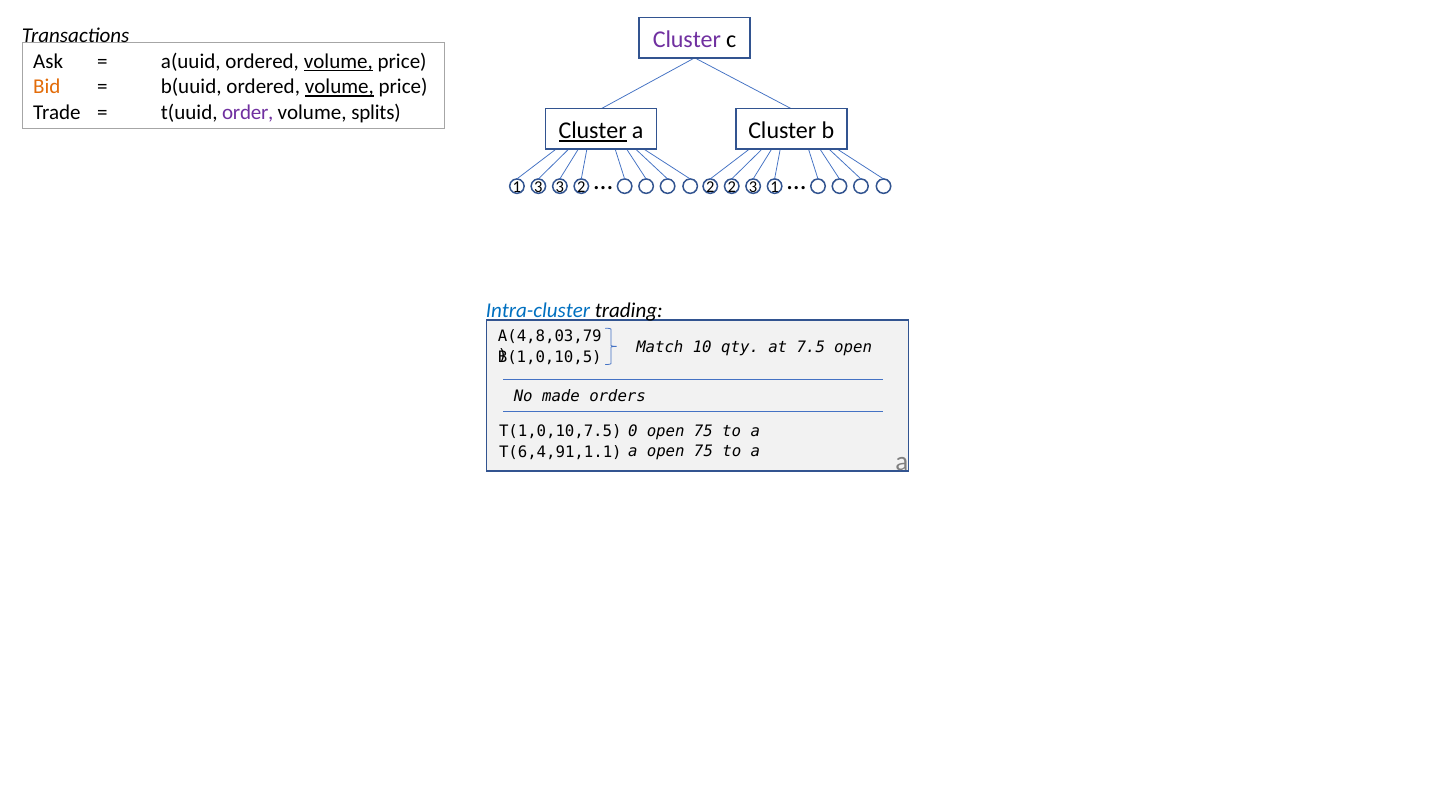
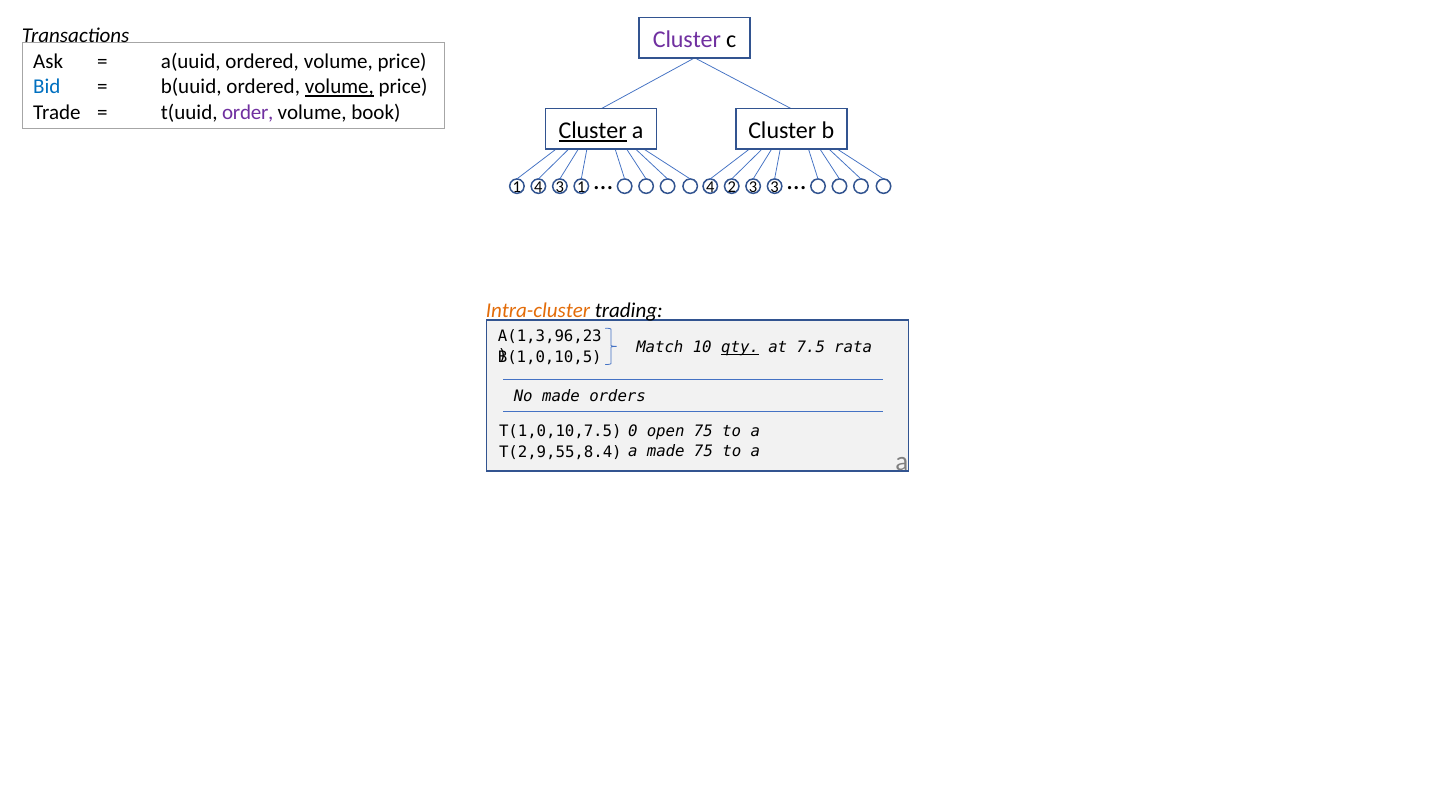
volume underline: present -> none (338, 62)
Bid colour: orange -> blue (47, 87)
splits: splits -> book (376, 112)
1 3: 3 -> 4 (538, 187)
3 2: 2 -> 1 (581, 187)
2: 2 -> 4 (710, 187)
3 1: 1 -> 3 (775, 187)
Intra-cluster colour: blue -> orange (538, 310)
A(4,8,03,79: A(4,8,03,79 -> A(1,3,96,23 (550, 336)
qty underline: none -> present (740, 348)
7.5 open: open -> rata (853, 348)
a open: open -> made (666, 451)
T(6,4,91,1.1: T(6,4,91,1.1 -> T(2,9,55,8.4 (560, 452)
